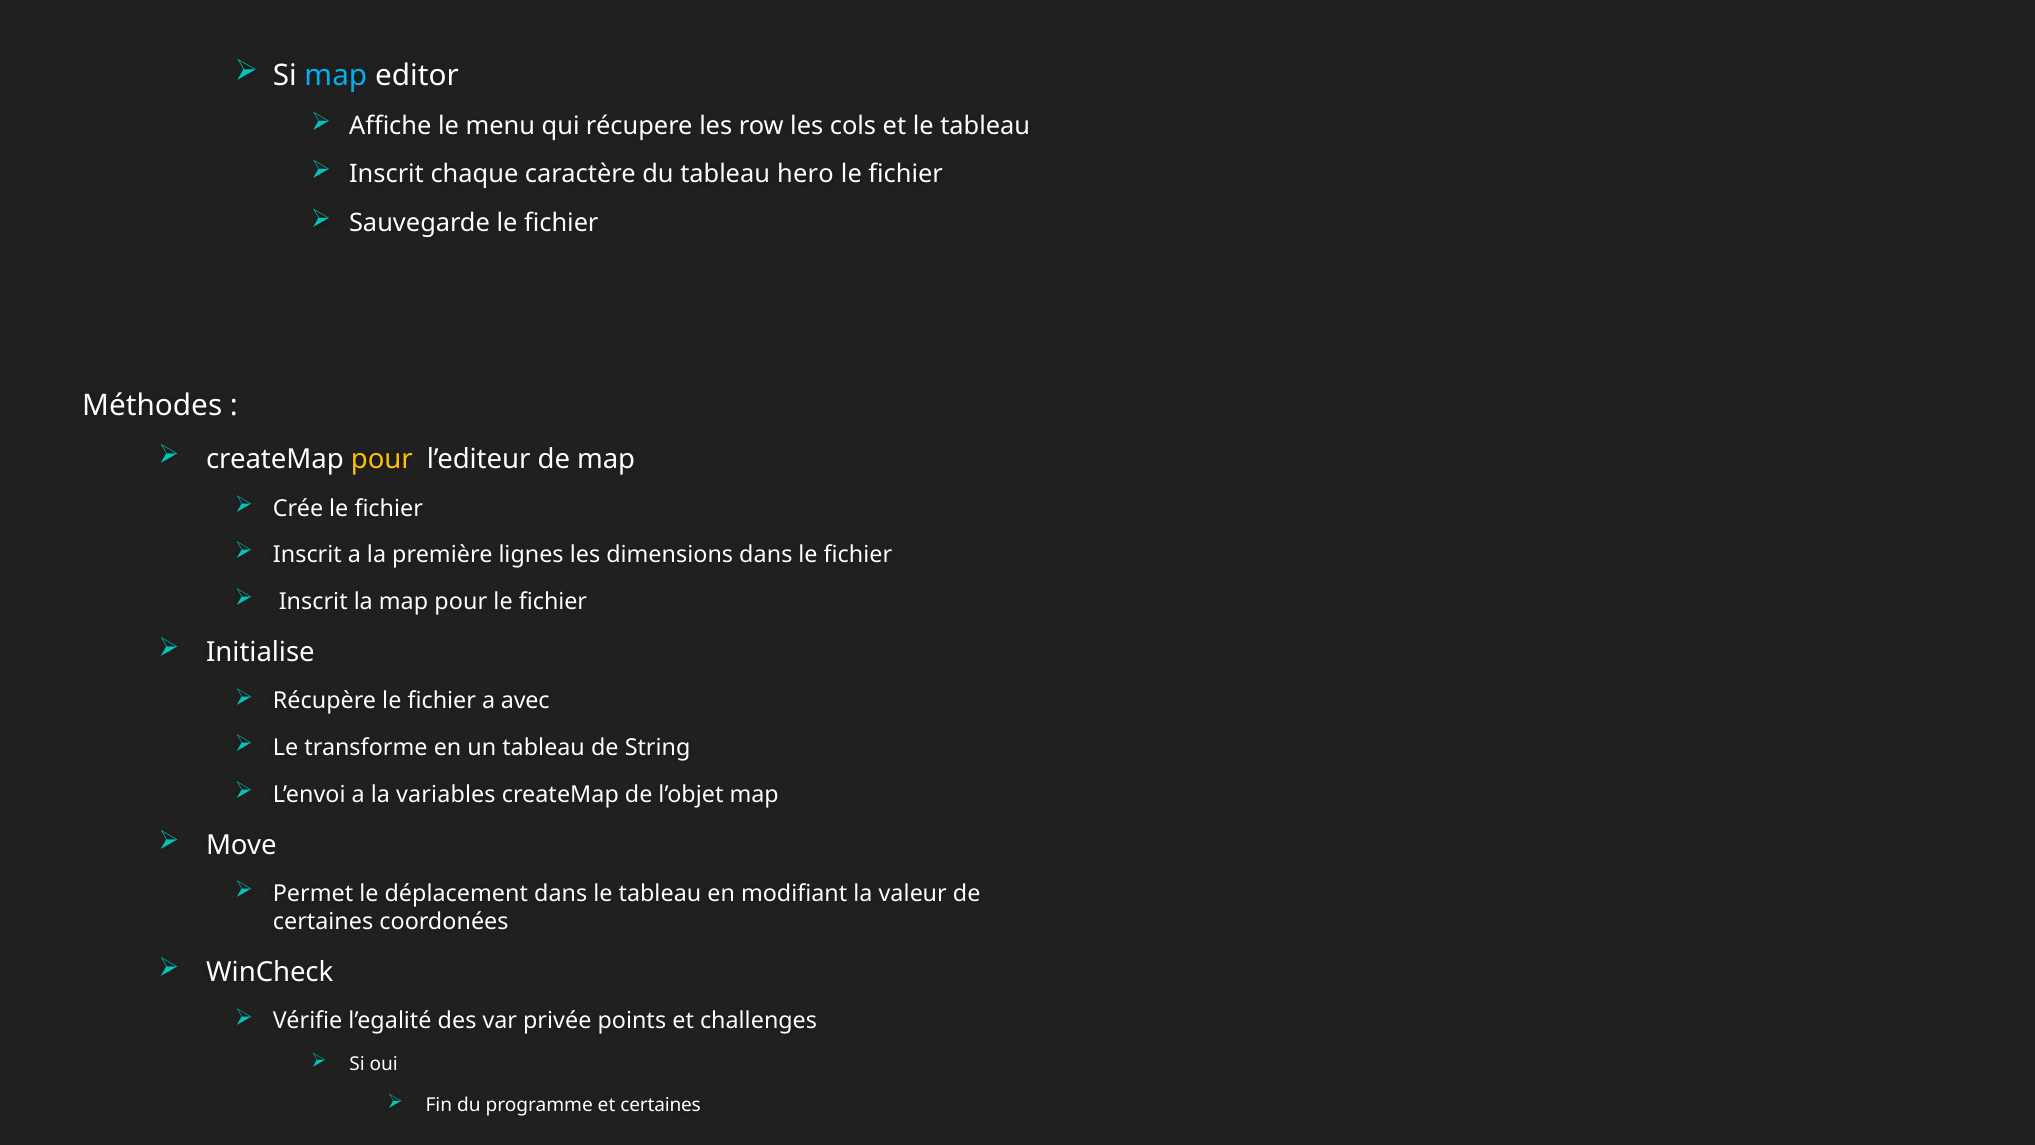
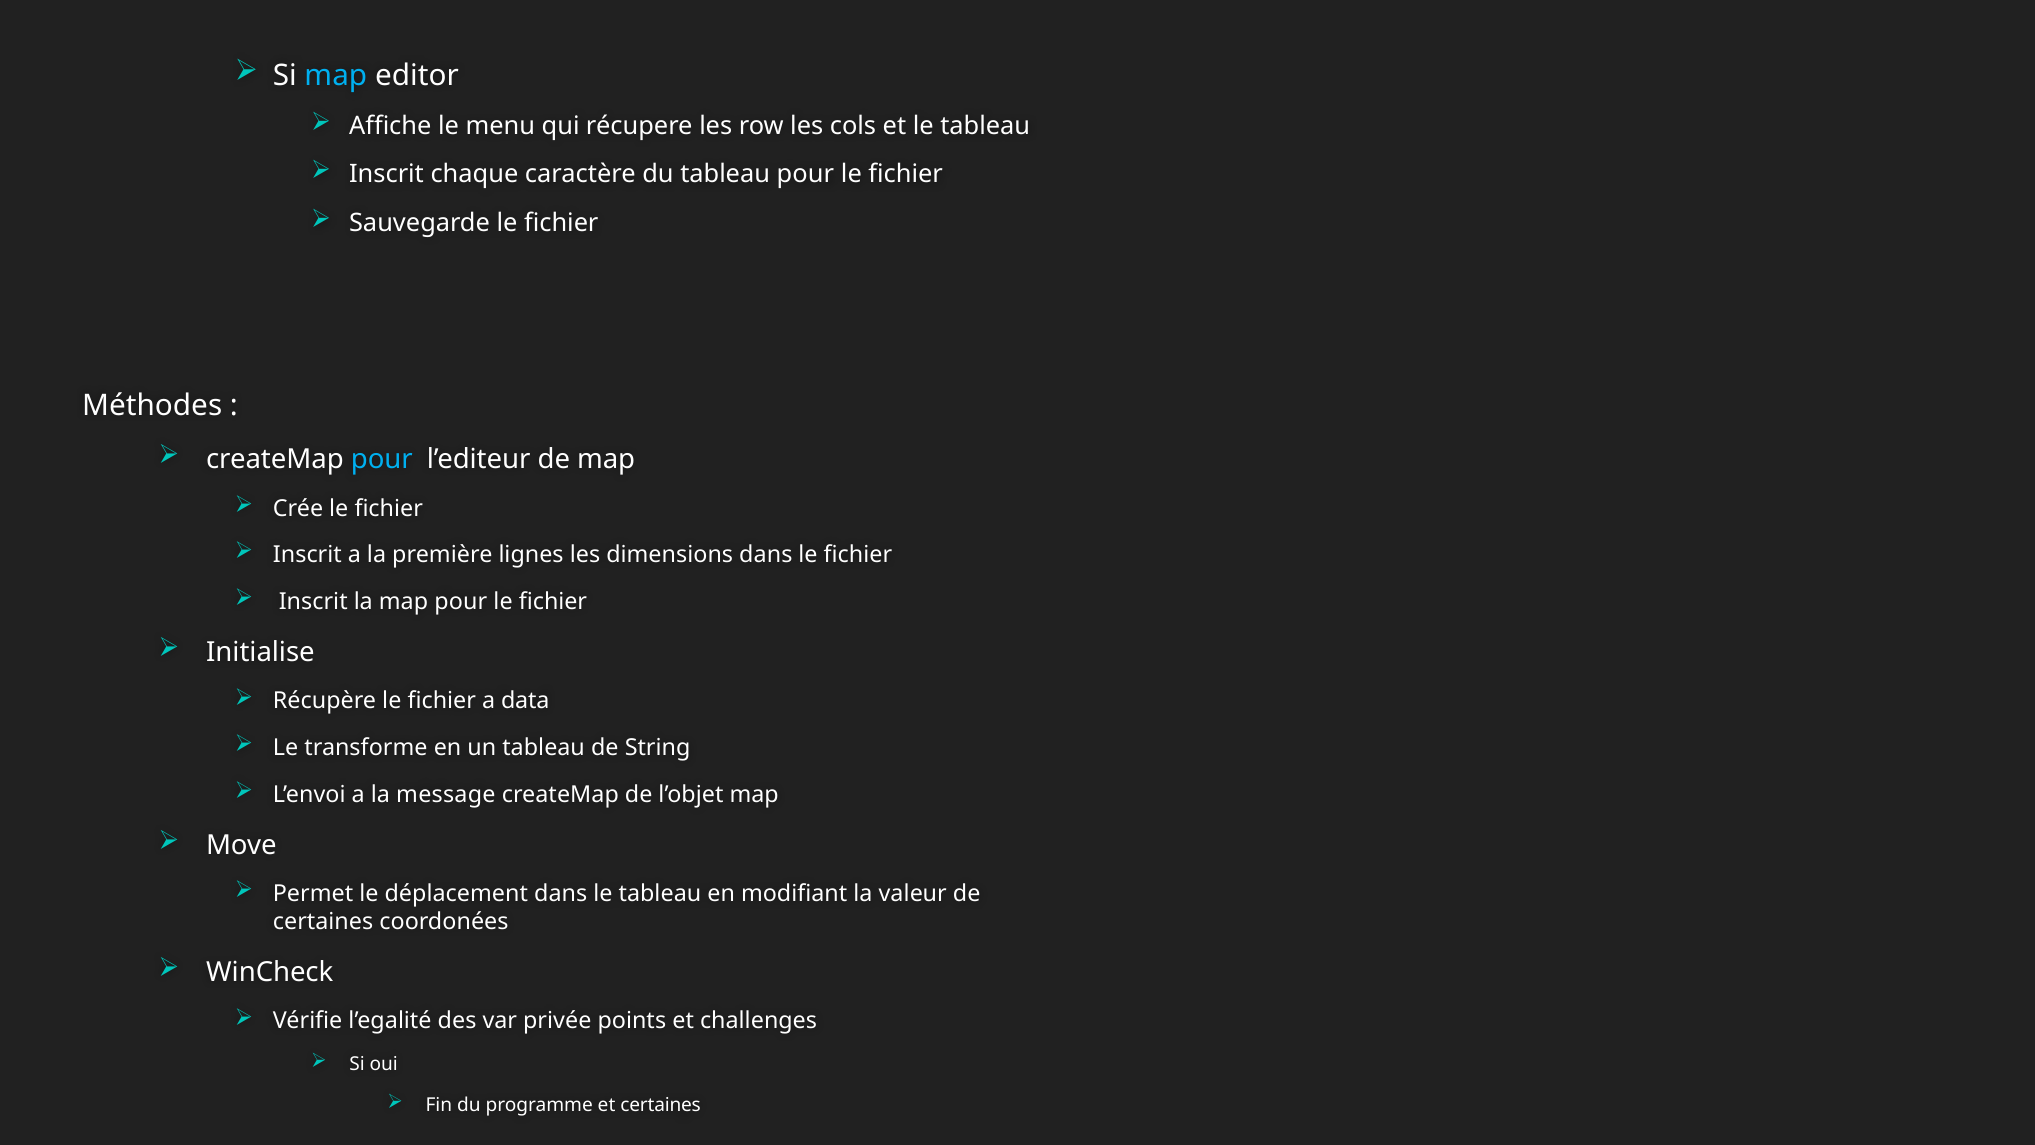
tableau hero: hero -> pour (805, 174)
pour colour: yellow -> light blue (382, 459)
avec: avec -> data (525, 701)
variables: variables -> message (446, 794)
